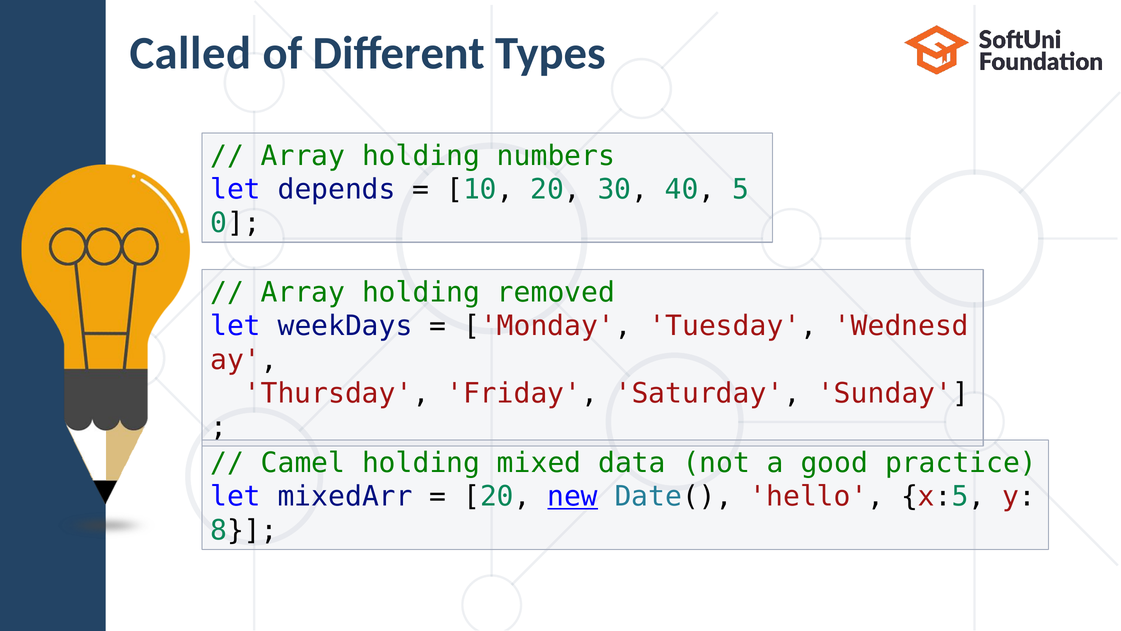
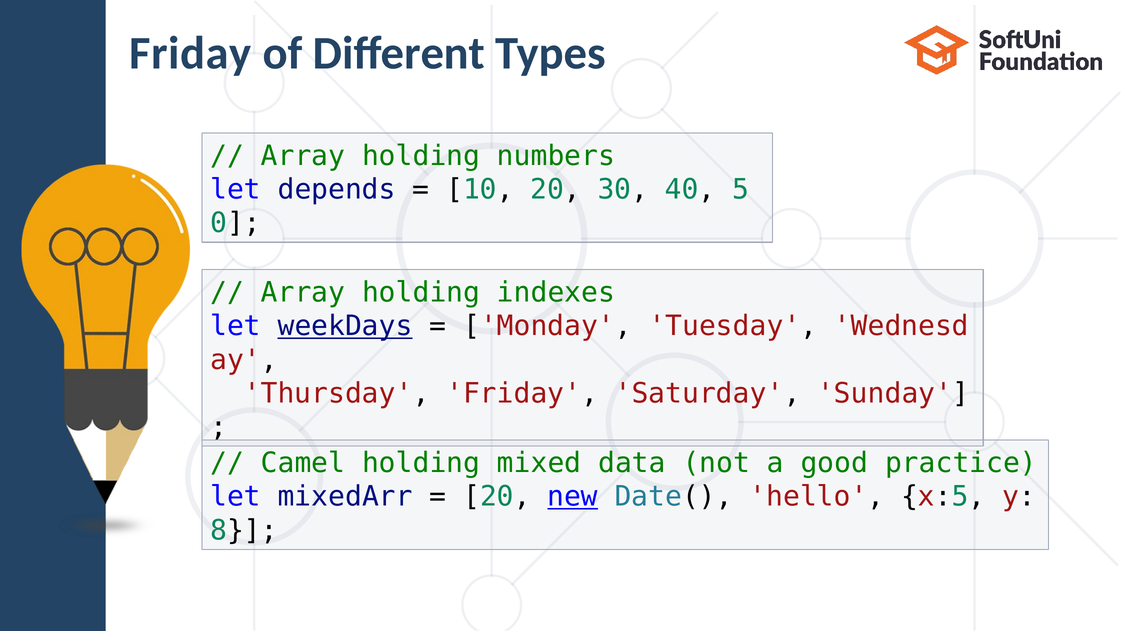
Called: Called -> Friday (190, 53)
removed: removed -> indexes (556, 292)
weekDays underline: none -> present (345, 326)
